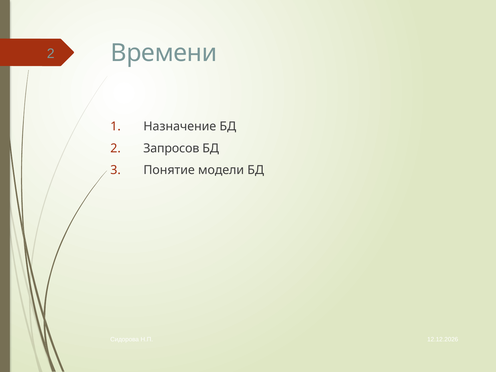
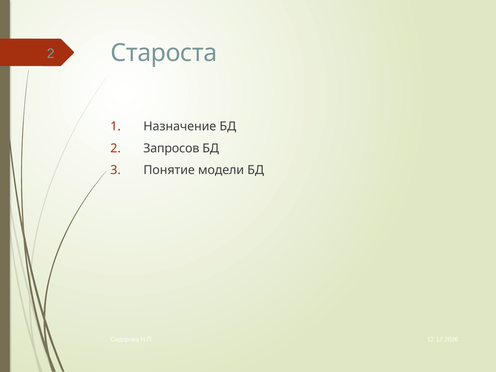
Времени: Времени -> Староста (164, 53)
